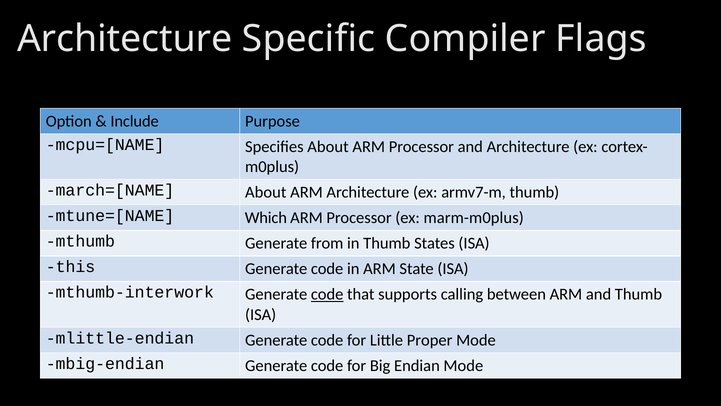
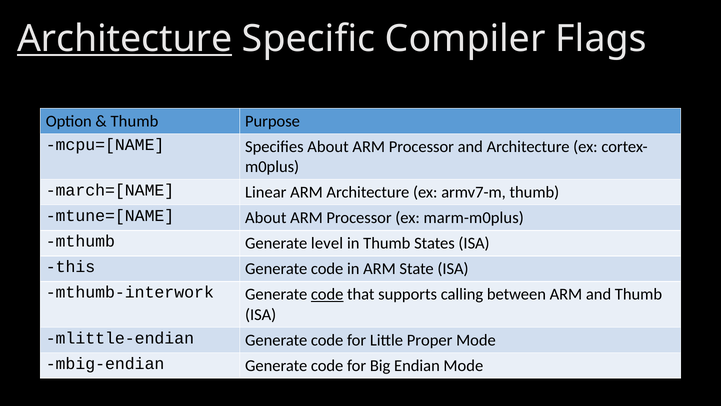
Architecture underline: none -> present (125, 39)
Include: Include -> Thumb (134, 121)
march=[NAME About: About -> Linear (266, 192)
mtune=[NAME Which: Which -> About (266, 218)
from: from -> level (327, 243)
